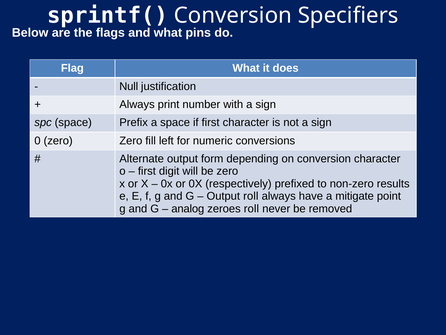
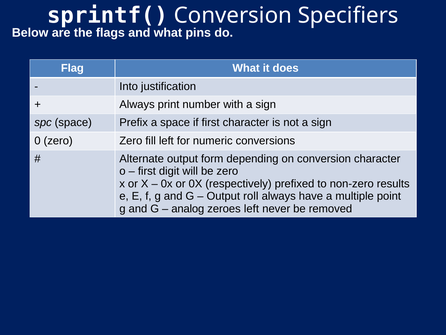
Null: Null -> Into (129, 86)
mitigate: mitigate -> multiple (355, 196)
zeroes roll: roll -> left (251, 209)
